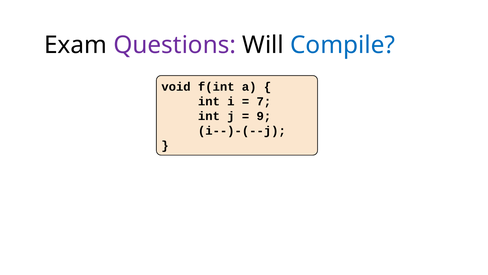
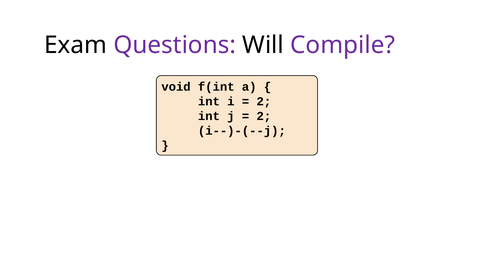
Compile colour: blue -> purple (343, 45)
7: 7 -> 2 (264, 101)
9: 9 -> 2 (264, 116)
